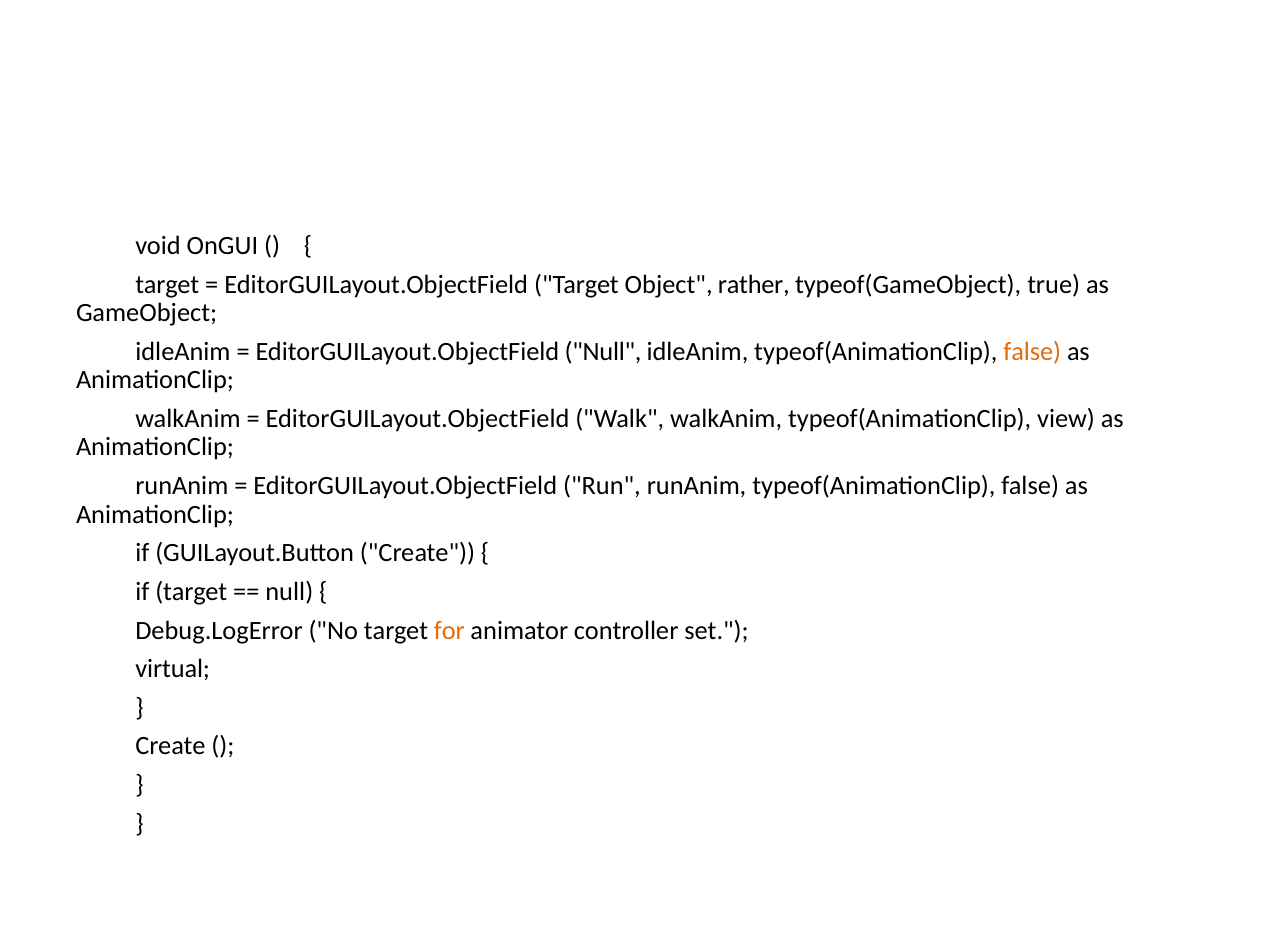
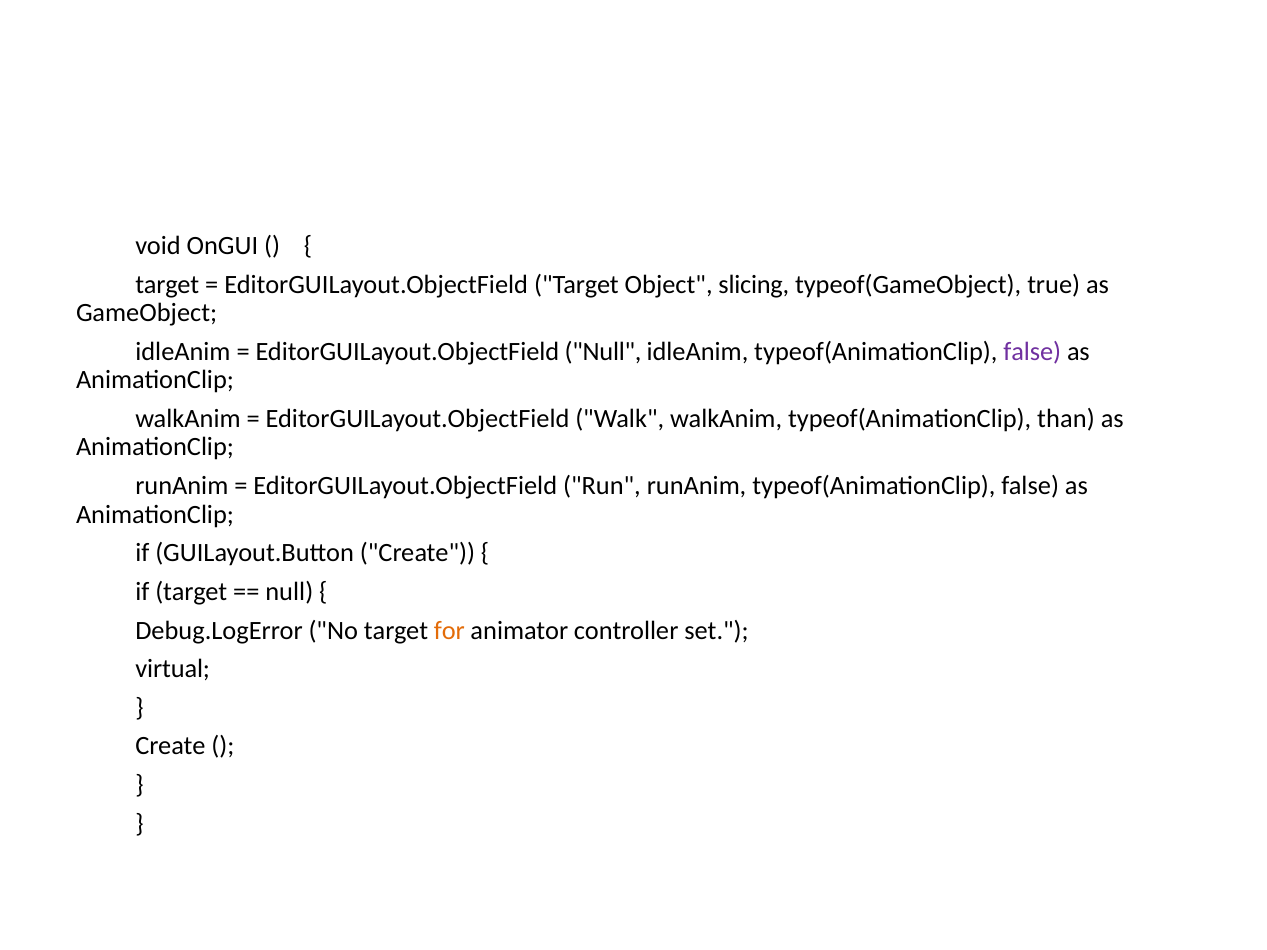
rather: rather -> slicing (754, 284)
false colour: orange -> purple (1032, 352)
view: view -> than (1066, 419)
